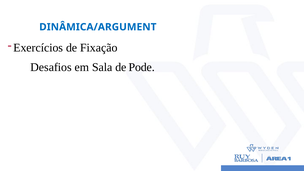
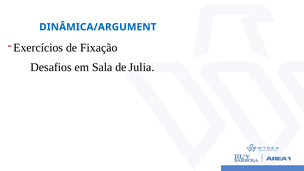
Pode: Pode -> Julia (142, 67)
